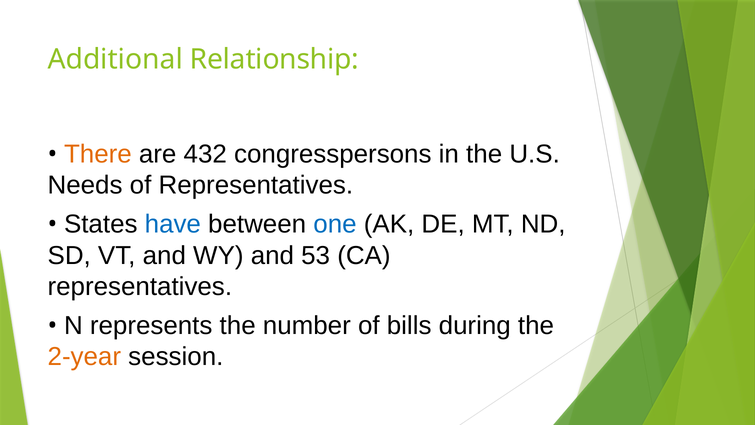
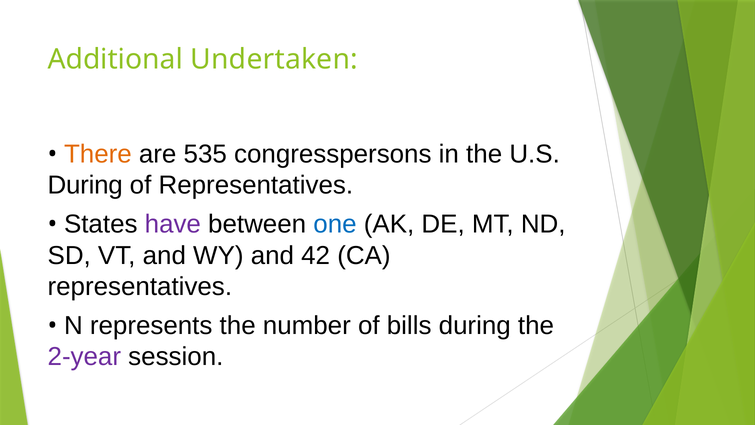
Relationship: Relationship -> Undertaken (274, 60)
432: 432 -> 535 (205, 154)
Needs: Needs -> During (85, 185)
have colour: blue -> purple (173, 224)
53: 53 -> 42 (316, 255)
2-year colour: orange -> purple (84, 357)
